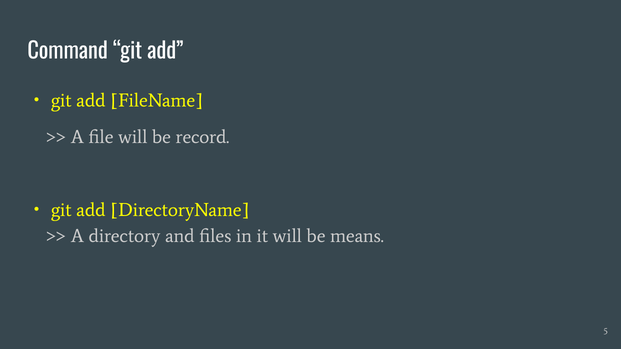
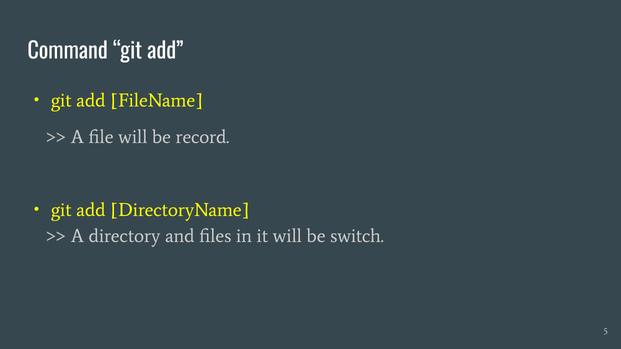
means: means -> switch (357, 236)
